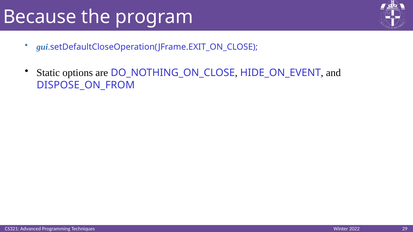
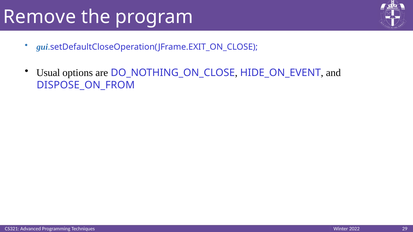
Because: Because -> Remove (40, 17)
Static: Static -> Usual (48, 73)
